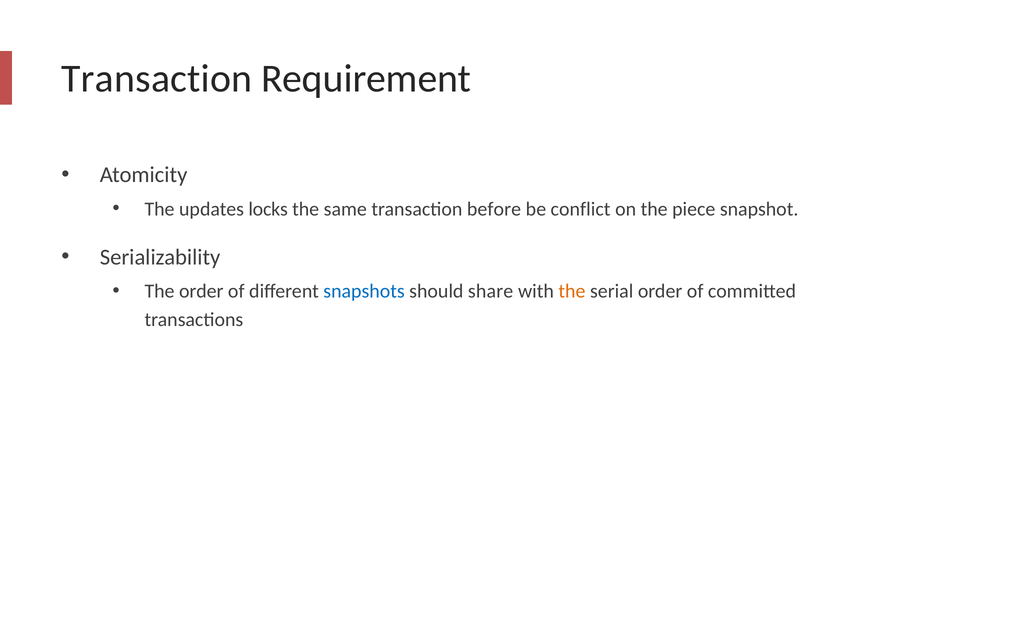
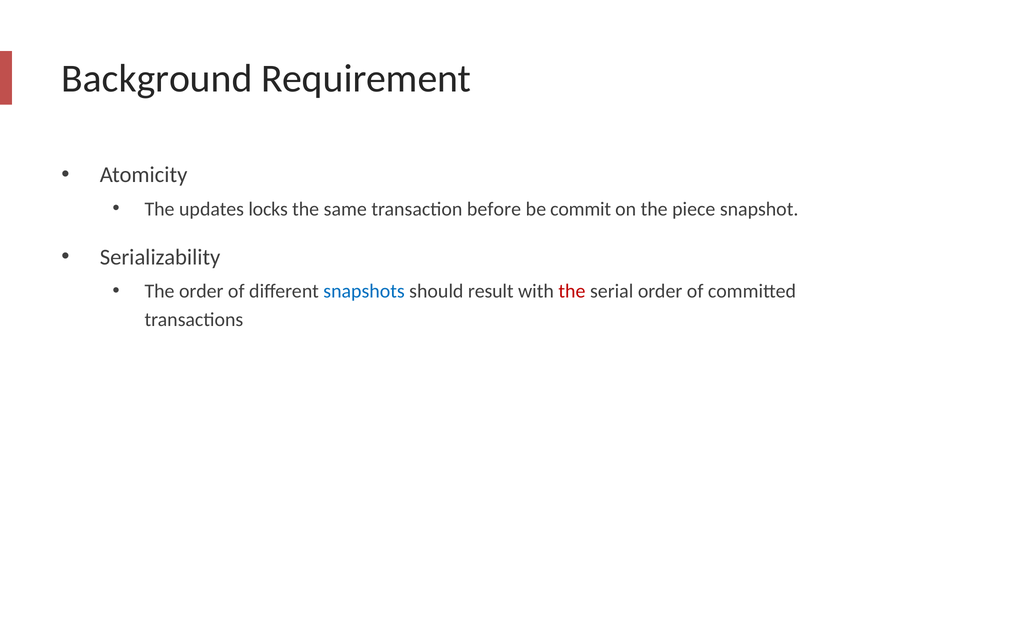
Transaction: Transaction -> Background (157, 79)
conflict: conflict -> commit (581, 209)
share: share -> result (491, 291)
the colour: orange -> red (572, 291)
